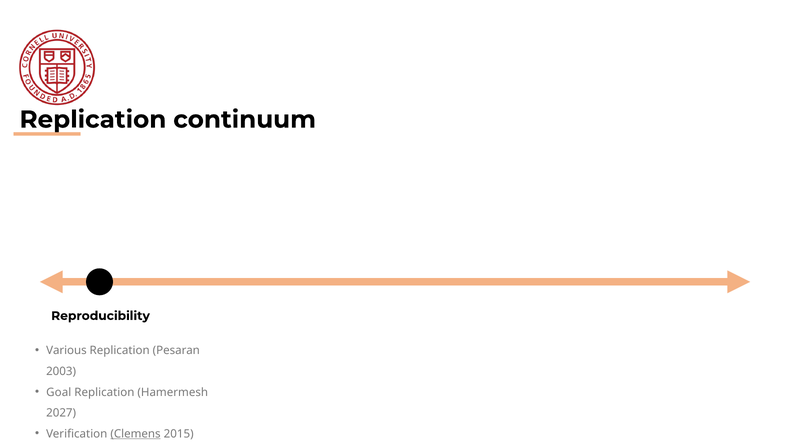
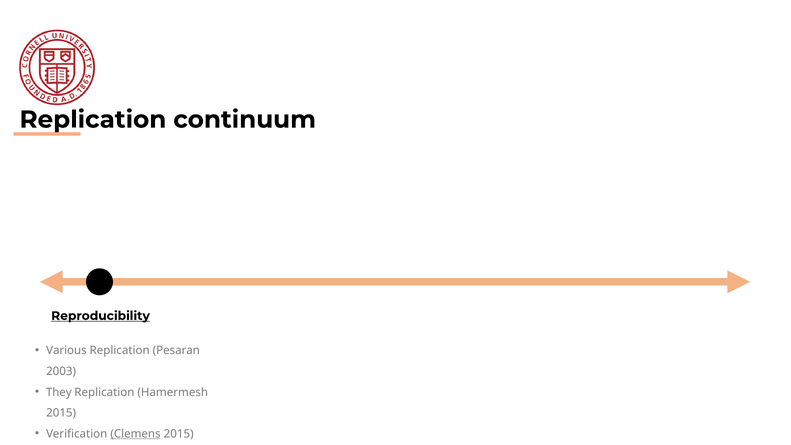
Reproducibility underline: none -> present (100, 316)
Goal: Goal -> They (59, 392)
2027: 2027 -> 2015 (61, 413)
